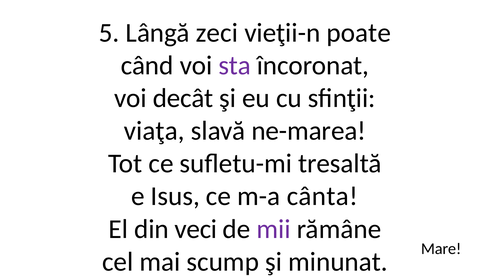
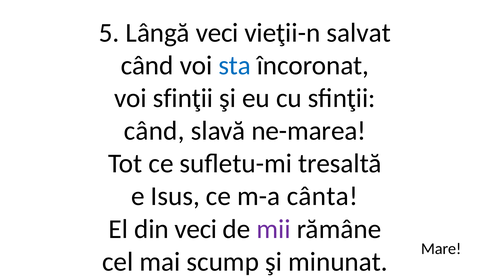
Lângă zeci: zeci -> veci (217, 33)
poate: poate -> salvat (359, 33)
sta colour: purple -> blue (235, 65)
voi decât: decât -> sfinţii (183, 98)
viaţa: viaţa -> când (154, 131)
